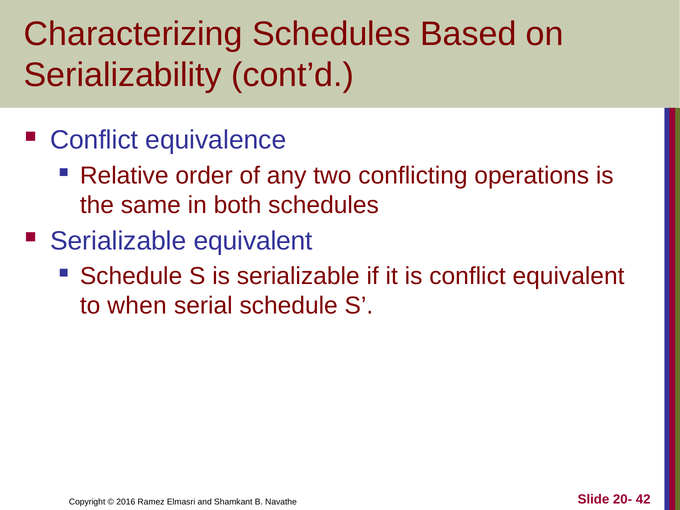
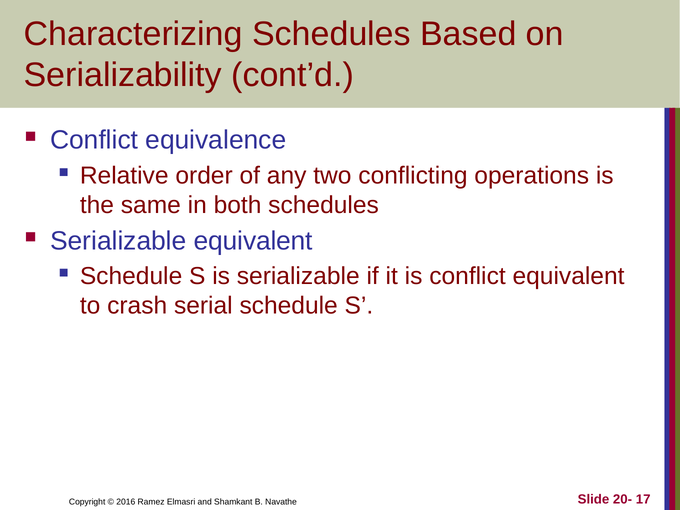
when: when -> crash (137, 306)
42: 42 -> 17 (643, 500)
